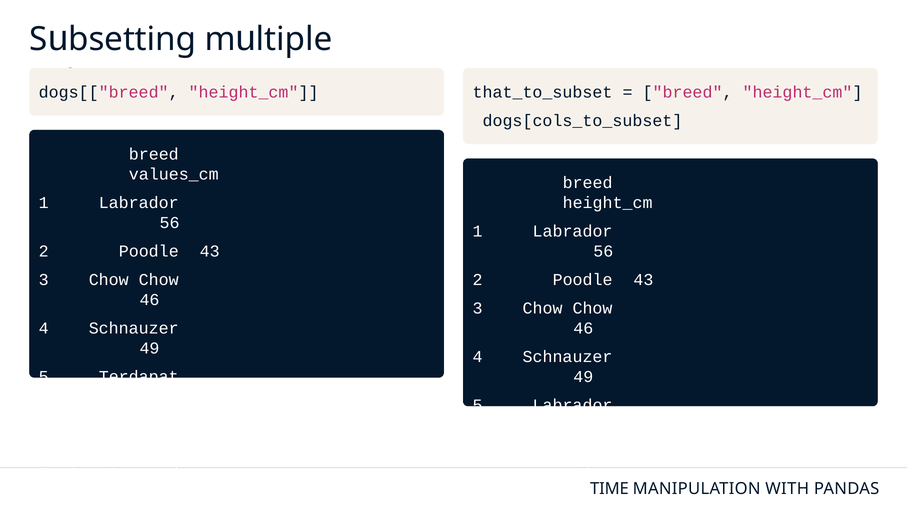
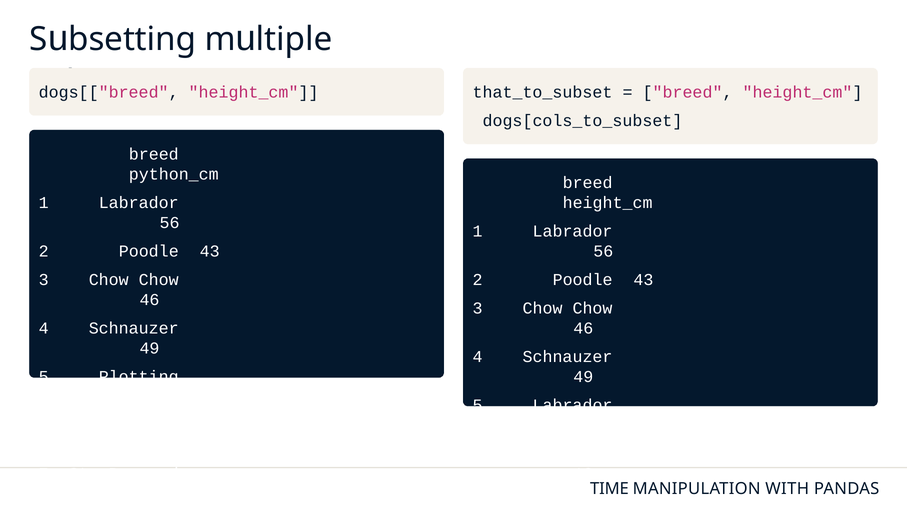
values_cm: values_cm -> python_cm (174, 174)
Terdapat: Terdapat -> Plotting (139, 377)
